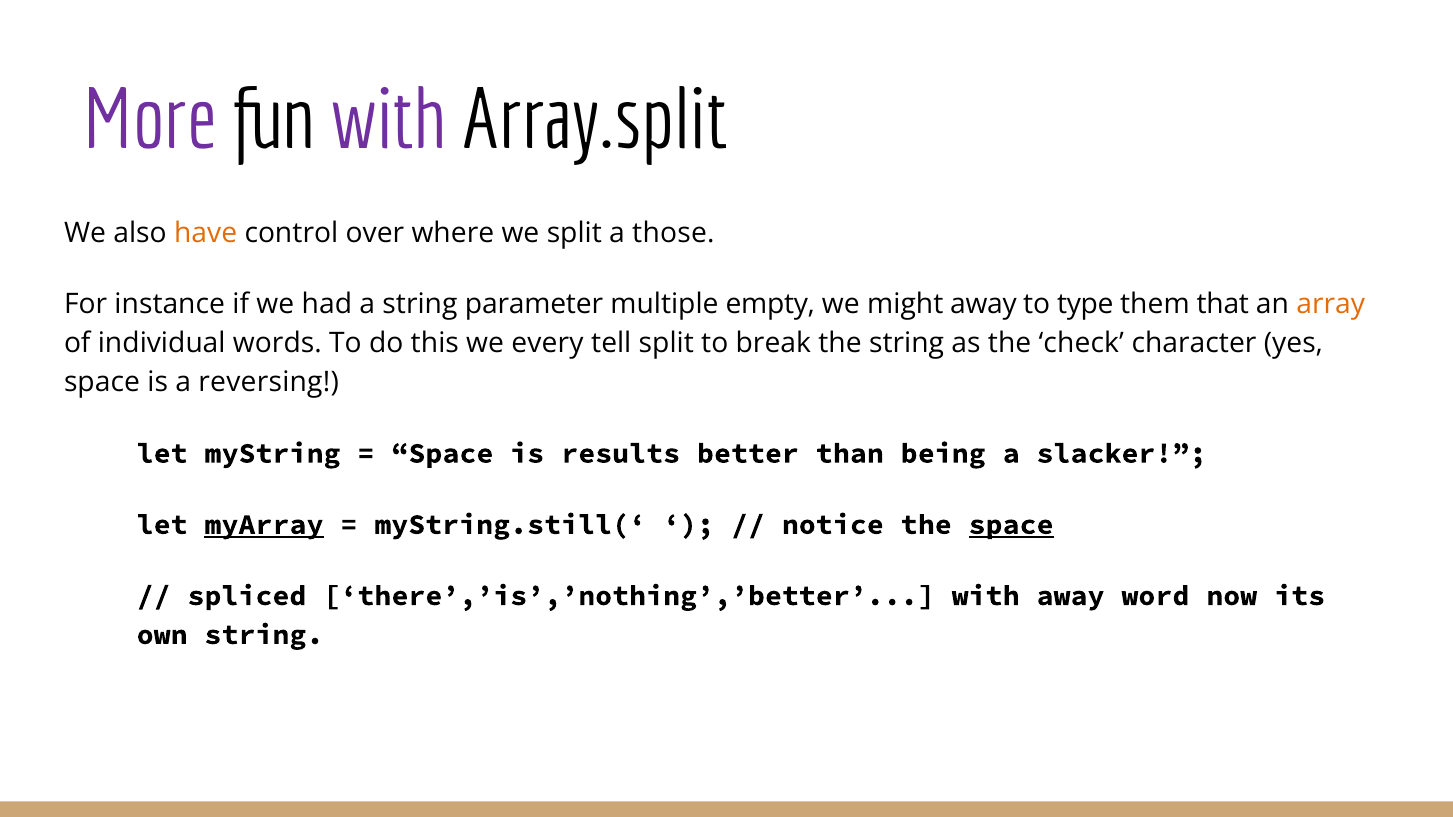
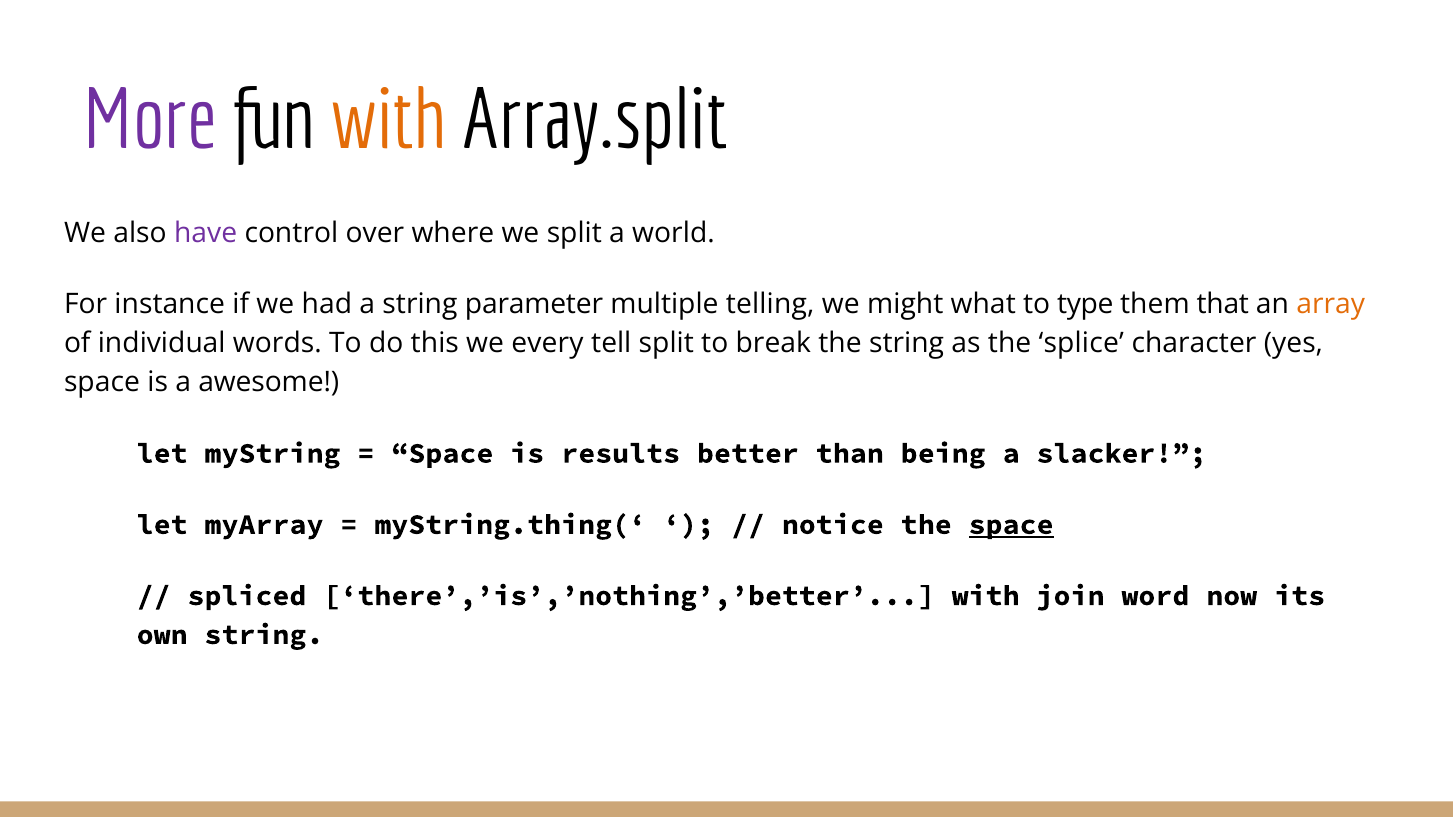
with colour: purple -> orange (389, 120)
have colour: orange -> purple (206, 233)
those: those -> world (673, 233)
empty: empty -> telling (770, 304)
might away: away -> what (983, 304)
check: check -> splice (1081, 343)
reversing: reversing -> awesome (269, 382)
myArray underline: present -> none (264, 525)
myString.still(‘: myString.still(‘ -> myString.thing(‘ (510, 525)
with away: away -> join (1071, 596)
